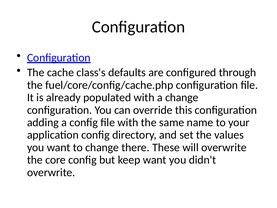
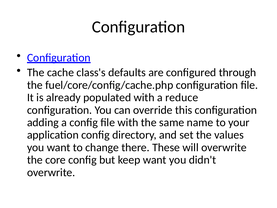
a change: change -> reduce (182, 97)
